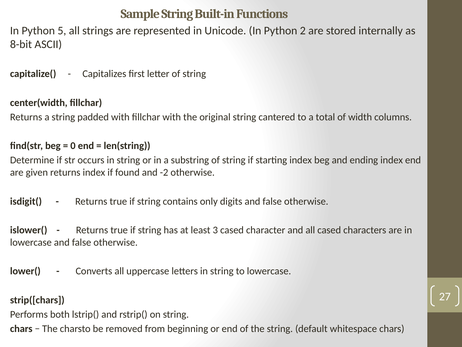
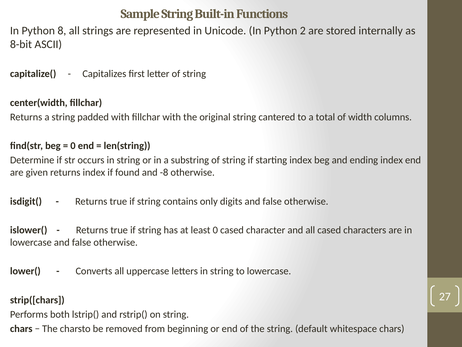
5: 5 -> 8 (62, 30)
-2: -2 -> -8 (164, 172)
least 3: 3 -> 0 (215, 230)
